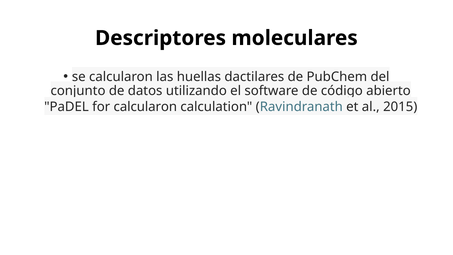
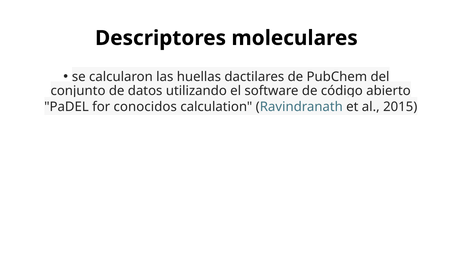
for calcularon: calcularon -> conocidos (145, 107)
